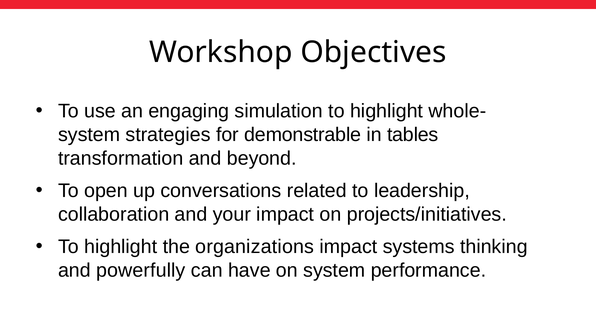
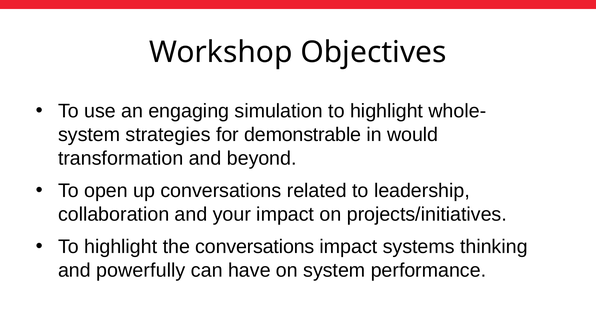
tables: tables -> would (413, 135)
the organizations: organizations -> conversations (255, 247)
